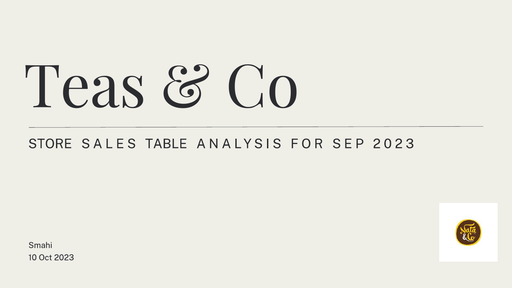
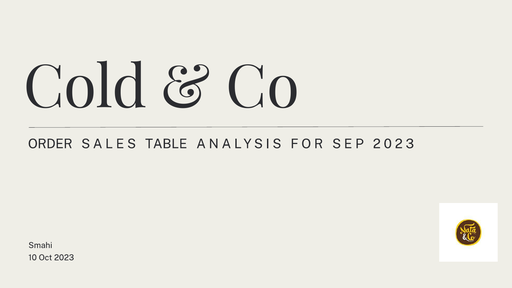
Teas: Teas -> Cold (85, 88)
STORE: STORE -> ORDER (50, 144)
